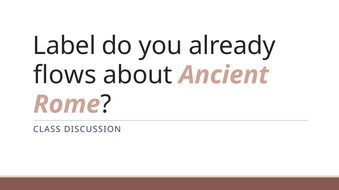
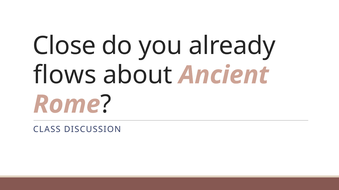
Label: Label -> Close (64, 46)
